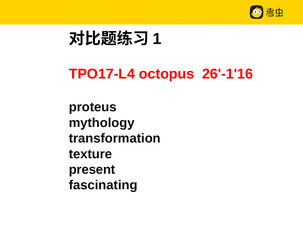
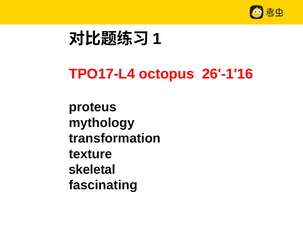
present: present -> skeletal (92, 170)
